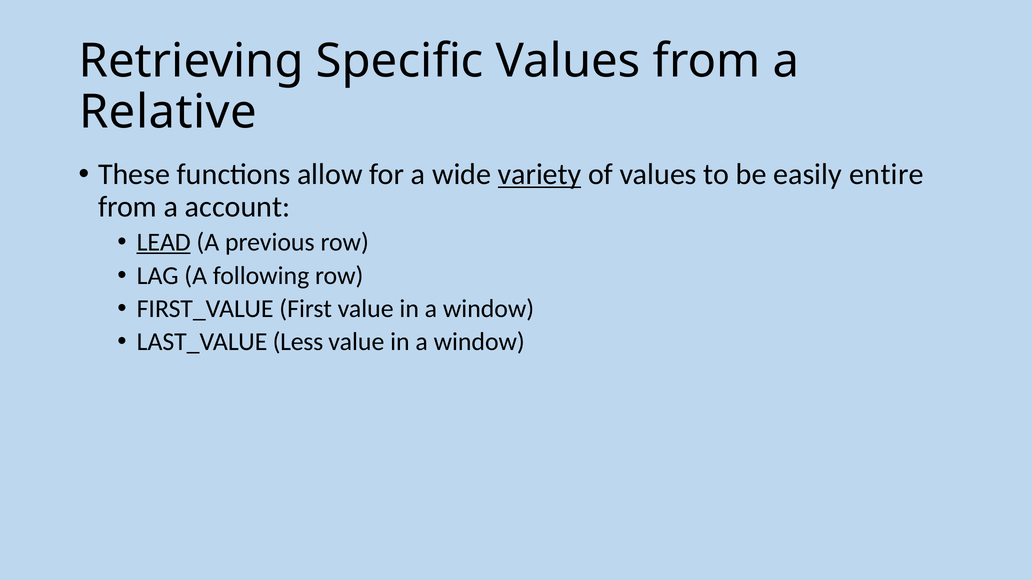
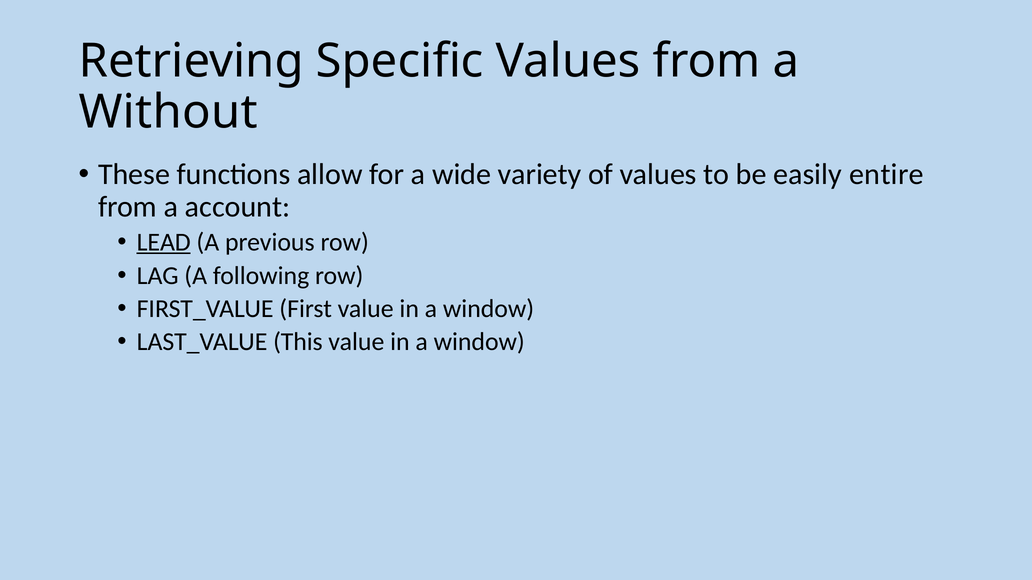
Relative: Relative -> Without (168, 112)
variety underline: present -> none (540, 174)
Less: Less -> This (298, 342)
